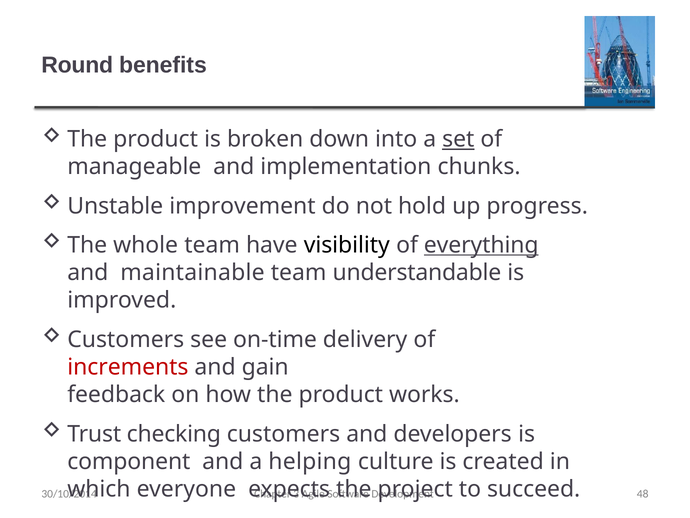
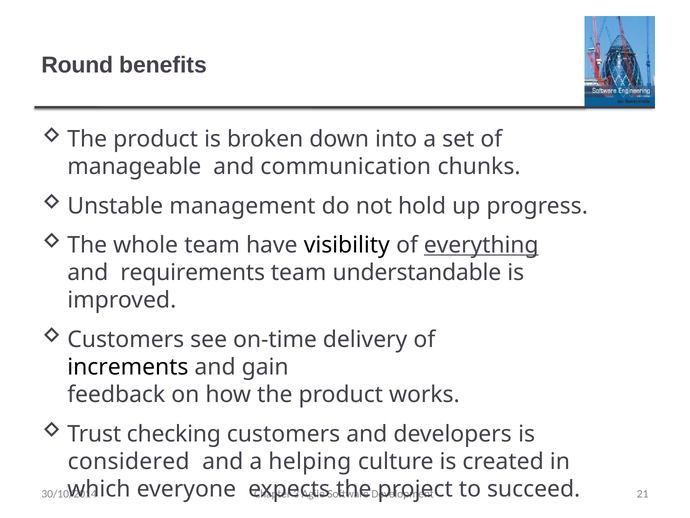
set underline: present -> none (458, 139)
implementation: implementation -> communication (346, 167)
improvement: improvement -> management (242, 206)
maintainable: maintainable -> requirements (193, 272)
increments colour: red -> black (128, 367)
component: component -> considered (129, 461)
48: 48 -> 21 (643, 493)
